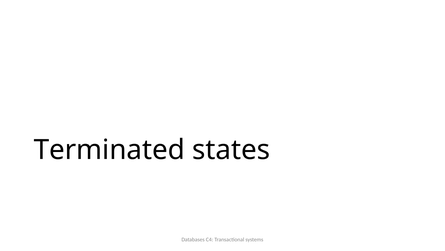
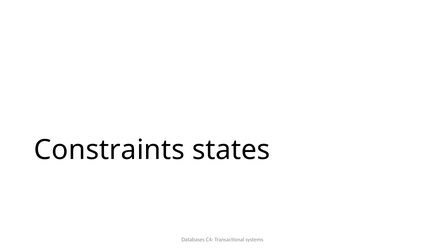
Terminated: Terminated -> Constraints (109, 150)
